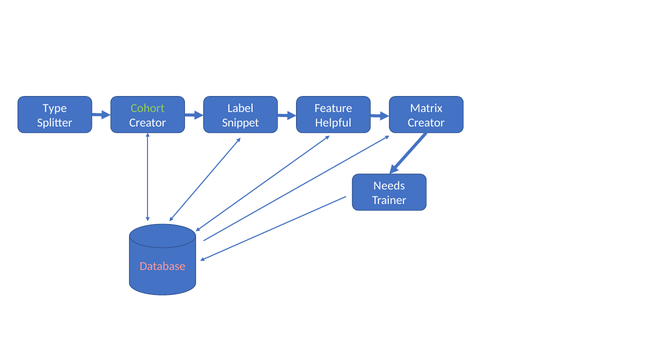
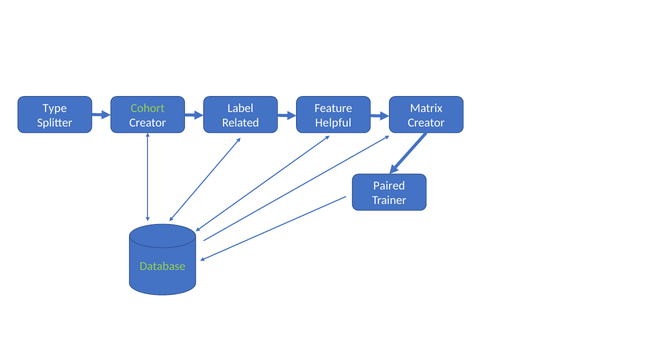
Snippet: Snippet -> Related (241, 122)
Needs: Needs -> Paired (389, 185)
Database colour: pink -> light green (163, 266)
